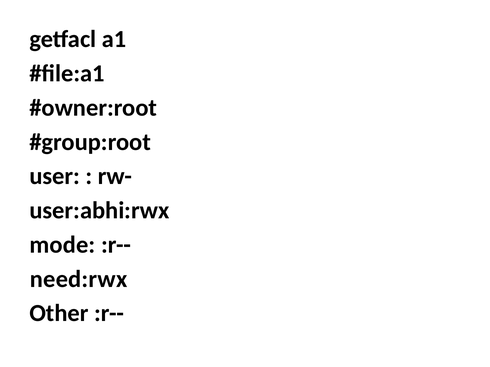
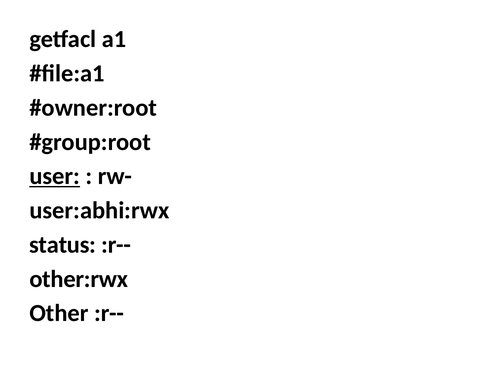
user underline: none -> present (55, 176)
mode: mode -> status (63, 245)
need:rwx: need:rwx -> other:rwx (79, 279)
